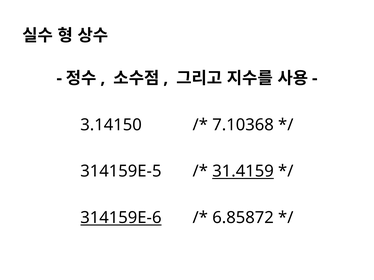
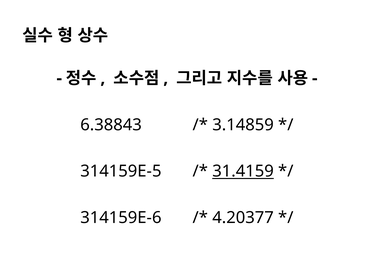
3.14150: 3.14150 -> 6.38843 (111, 125)
7.10368: 7.10368 -> 3.14859 (243, 125)
314159E-6 underline: present -> none (121, 218)
6.85872: 6.85872 -> 4.20377 (243, 218)
